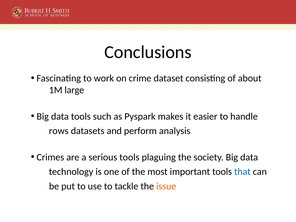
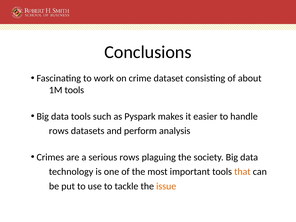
1M large: large -> tools (74, 90)
serious tools: tools -> rows (129, 157)
that colour: blue -> orange (242, 172)
